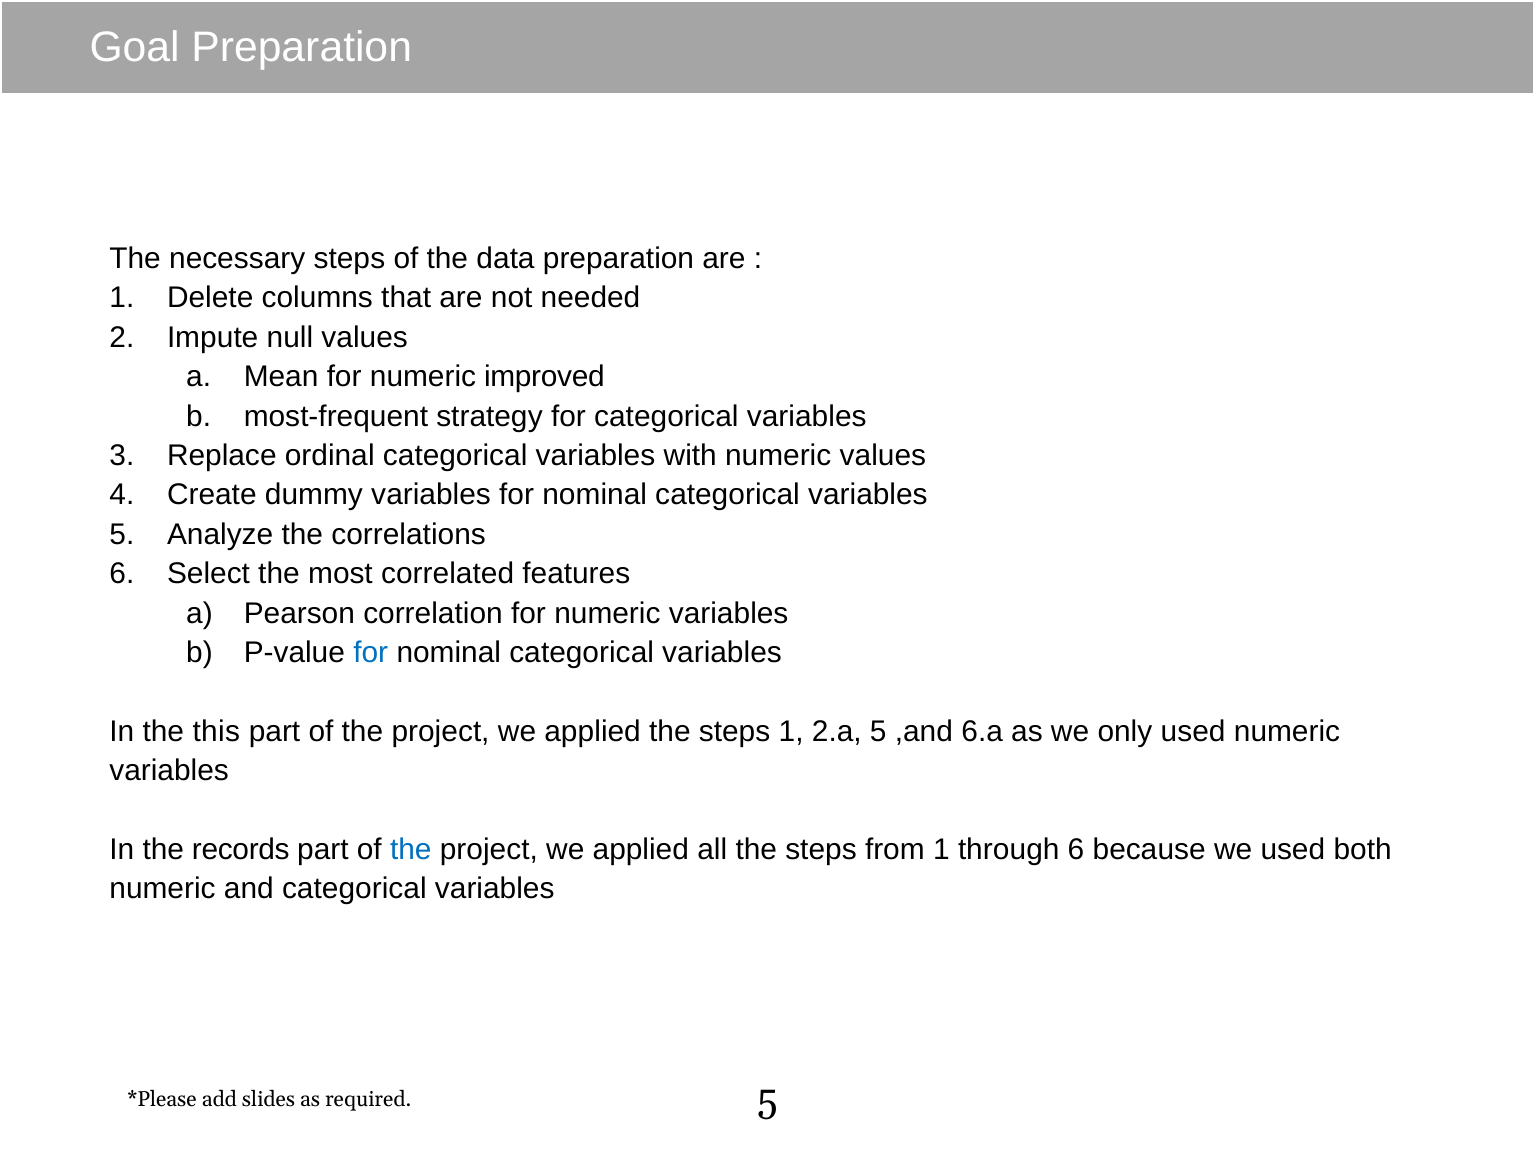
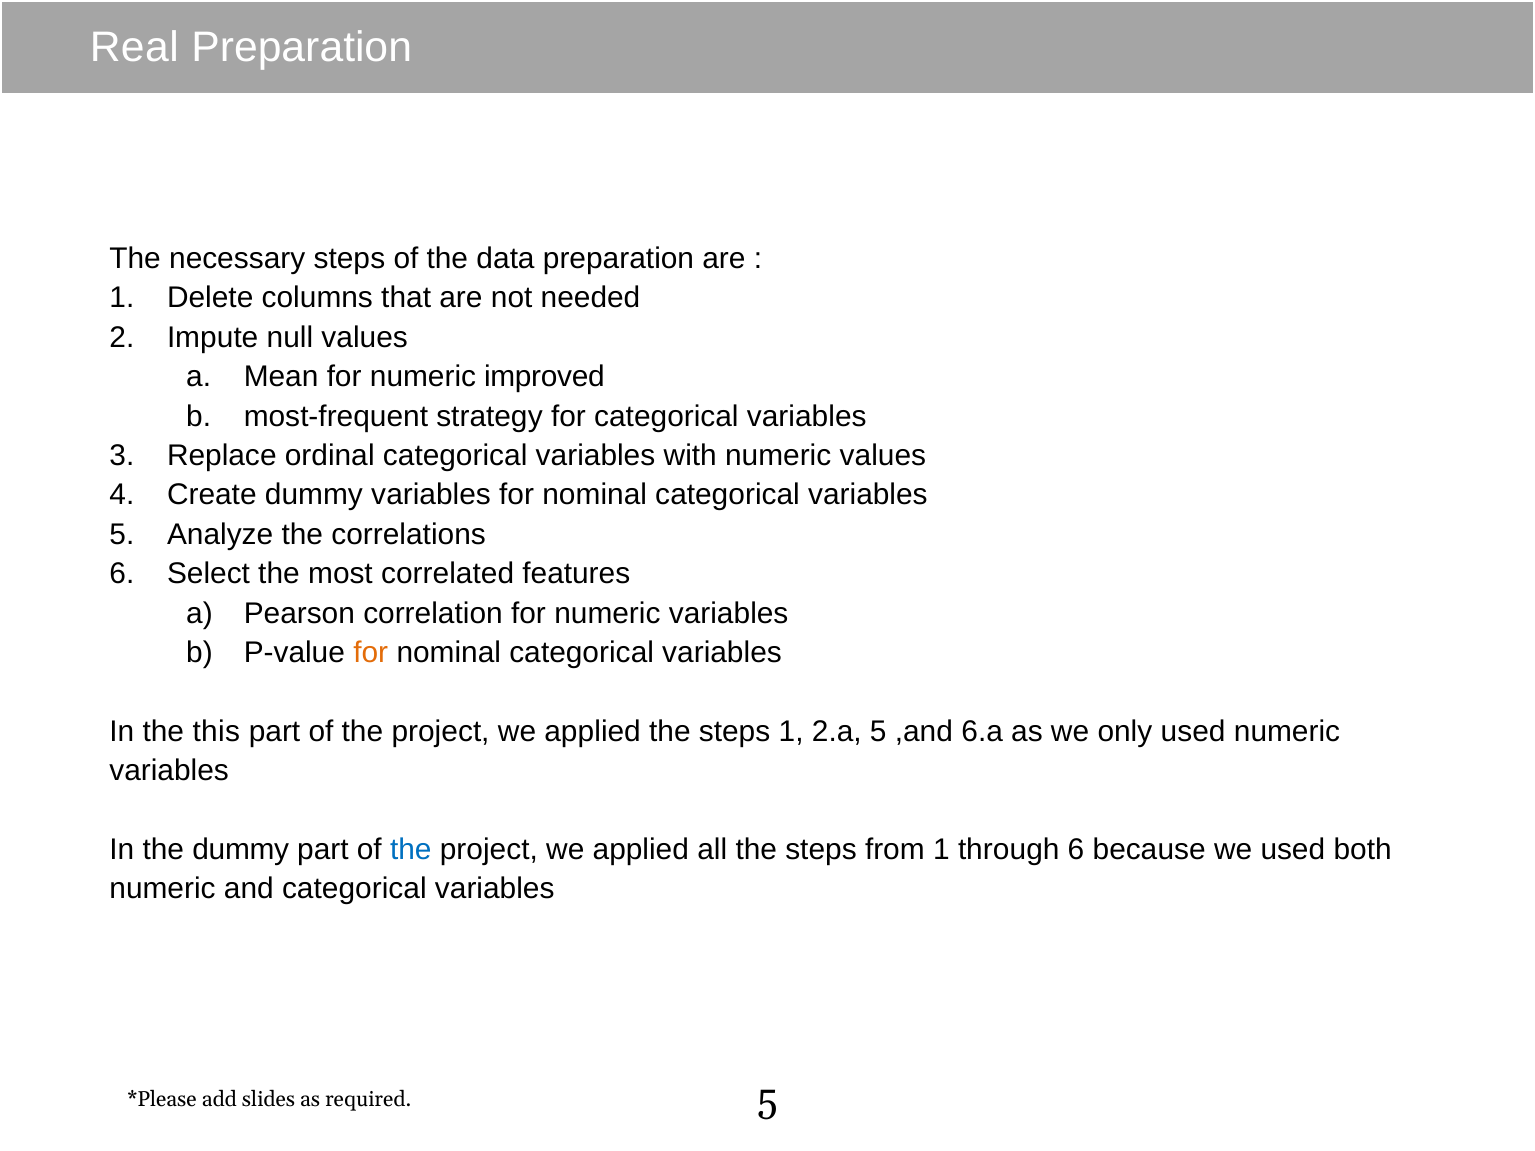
Goal: Goal -> Real (134, 47)
for colour: blue -> orange (371, 653)
the records: records -> dummy (241, 850)
